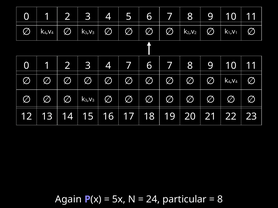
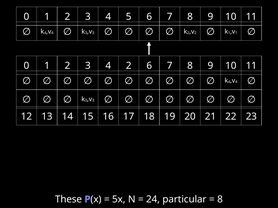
4 7: 7 -> 2 (129, 66)
Again: Again -> These (69, 200)
